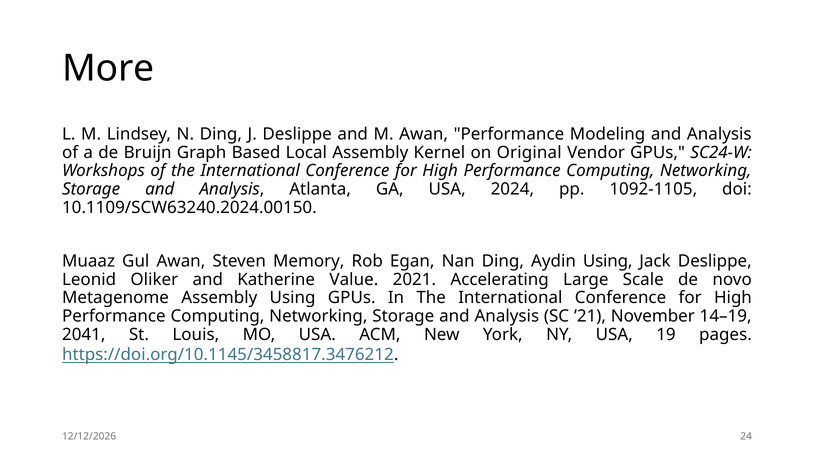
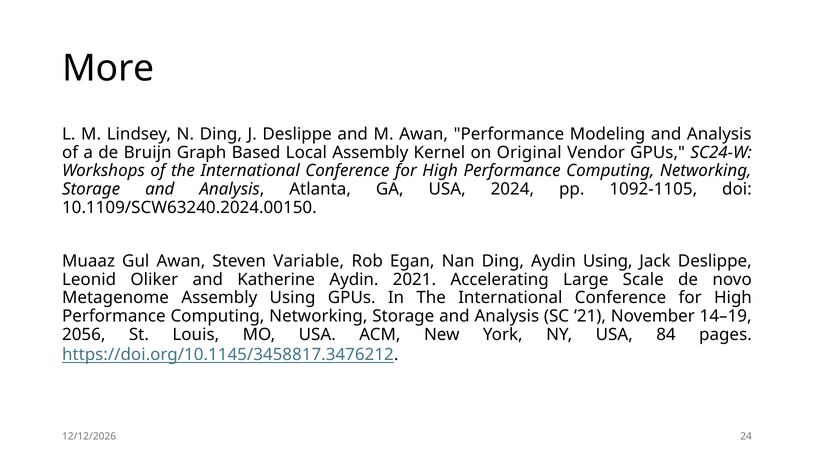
Memory: Memory -> Variable (309, 261)
Katherine Value: Value -> Aydin (354, 279)
2041: 2041 -> 2056 (84, 334)
19: 19 -> 84 (666, 334)
